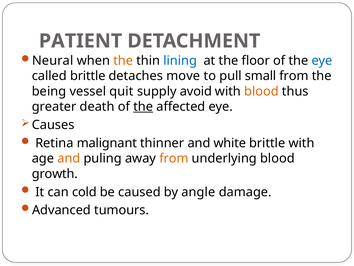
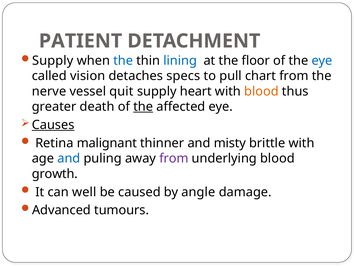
Neural: Neural -> Supply (53, 60)
the colour: orange -> blue (123, 60)
called brittle: brittle -> vision (88, 76)
move: move -> specs (183, 76)
small: small -> chart (261, 76)
being: being -> nerve (49, 91)
avoid: avoid -> heart (196, 91)
Causes underline: none -> present (53, 125)
white: white -> misty (230, 143)
and colour: orange -> blue (69, 158)
from colour: orange -> purple (174, 158)
cold: cold -> well (84, 192)
